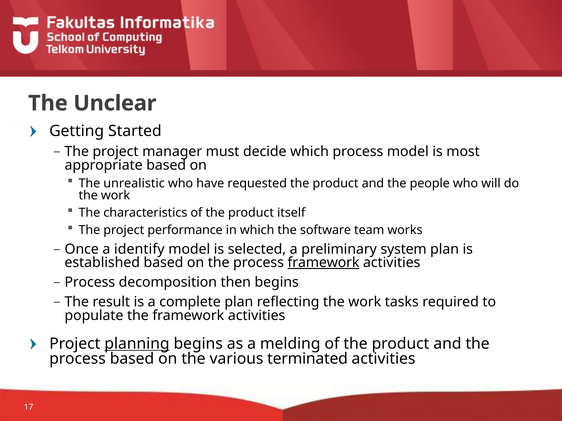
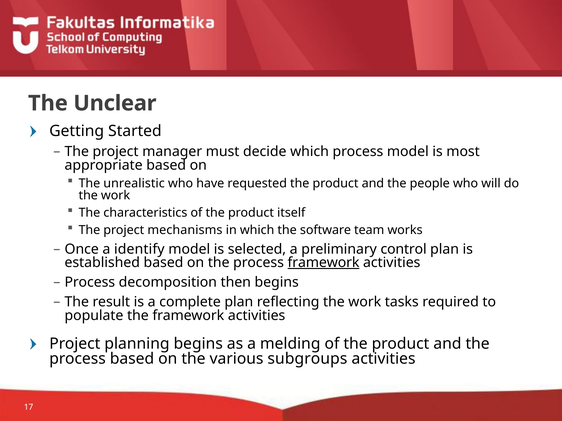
performance: performance -> mechanisms (185, 230)
system: system -> control (404, 249)
planning underline: present -> none (137, 344)
terminated: terminated -> subgroups (307, 359)
